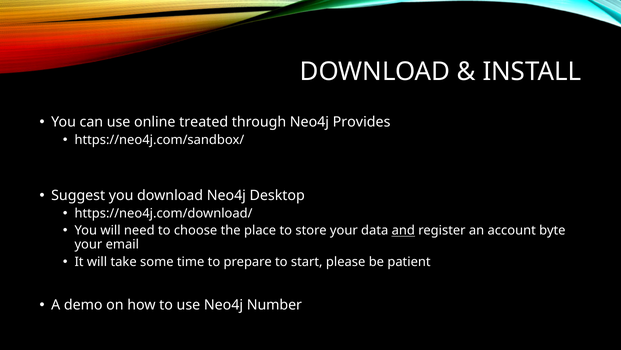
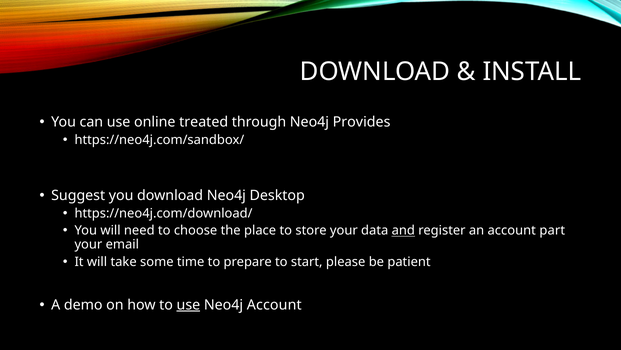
byte: byte -> part (552, 230)
use underline: none -> present (188, 304)
Neo4j Number: Number -> Account (274, 304)
